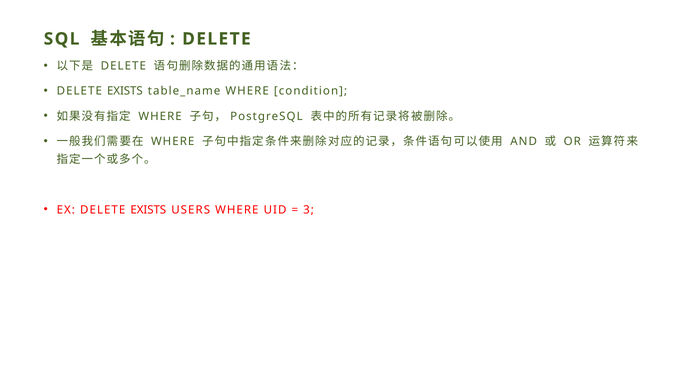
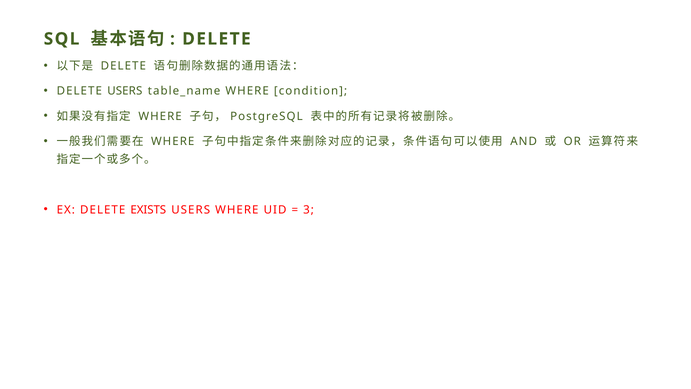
EXISTS: EXISTS -> USERS (125, 91)
